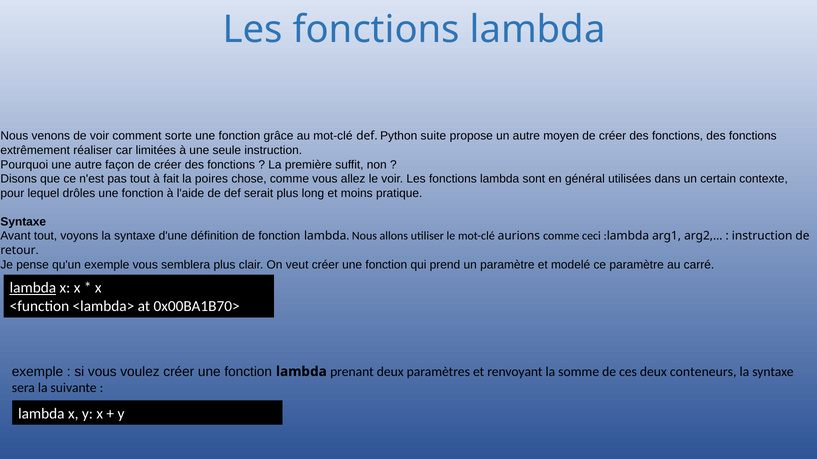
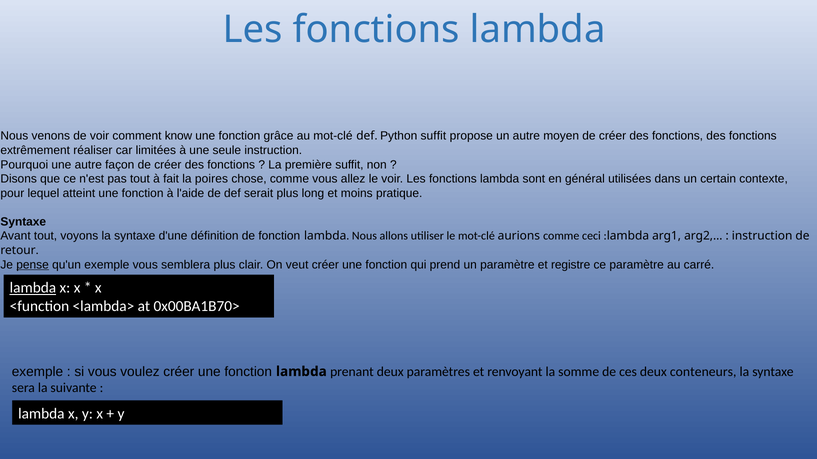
sorte: sorte -> know (178, 136)
Python suite: suite -> suffit (433, 136)
drôles: drôles -> atteint (79, 193)
pense underline: none -> present (33, 265)
modelé: modelé -> registre (571, 265)
